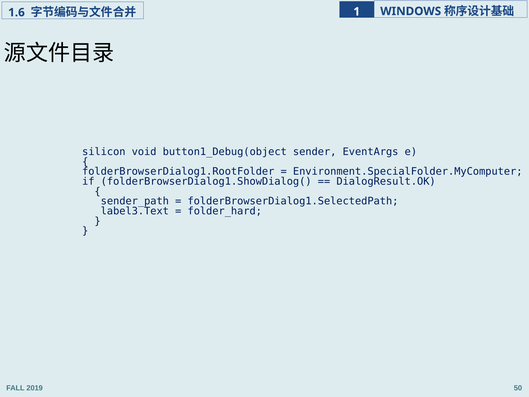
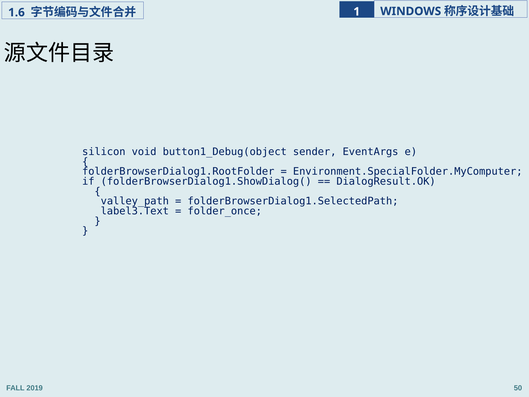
sender_path: sender_path -> valley_path (135, 201)
folder_hard: folder_hard -> folder_once (225, 211)
